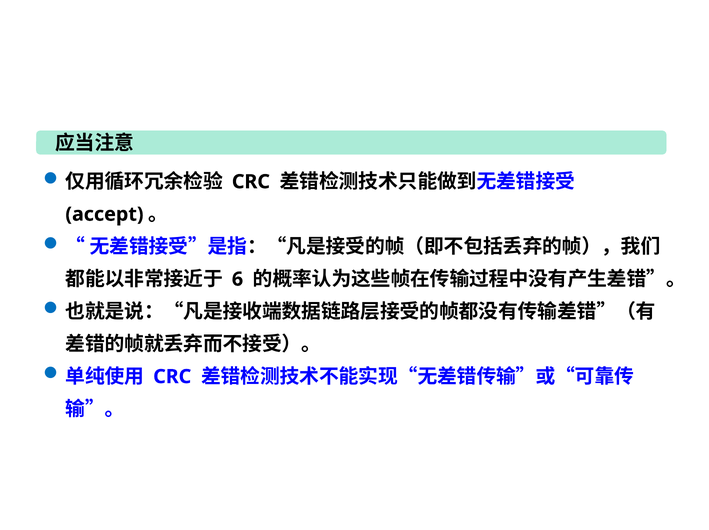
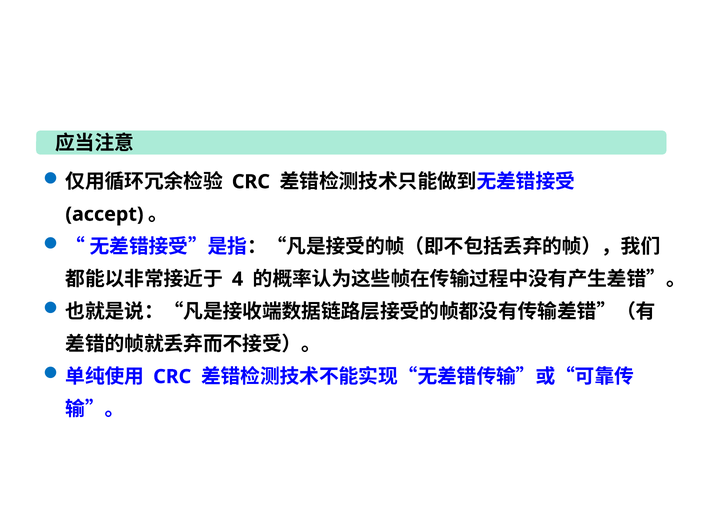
6: 6 -> 4 (237, 279)
